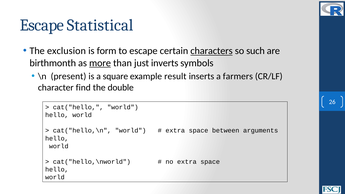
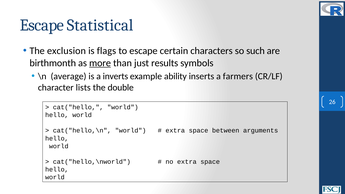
form: form -> flags (106, 51)
characters underline: present -> none (212, 51)
inverts: inverts -> results (165, 63)
present: present -> average (69, 76)
square: square -> inverts (115, 76)
result: result -> ability (175, 76)
find: find -> lists (83, 88)
